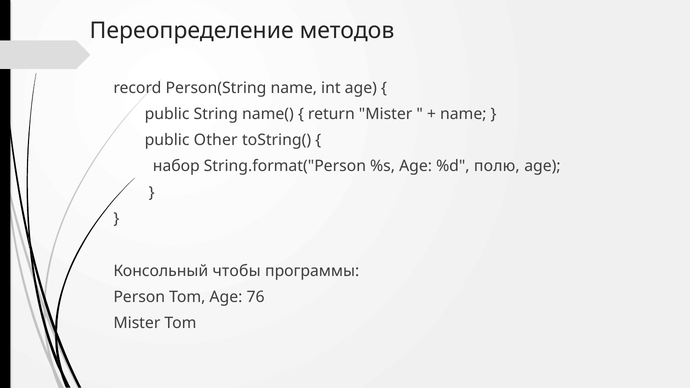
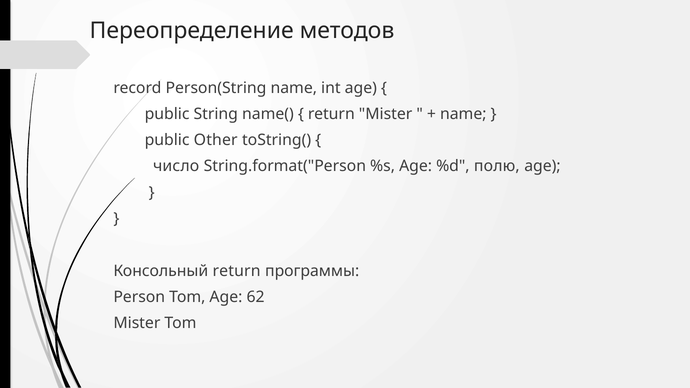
набор: набор -> число (176, 166)
Консольный чтобы: чтобы -> return (237, 271)
76: 76 -> 62 (256, 297)
